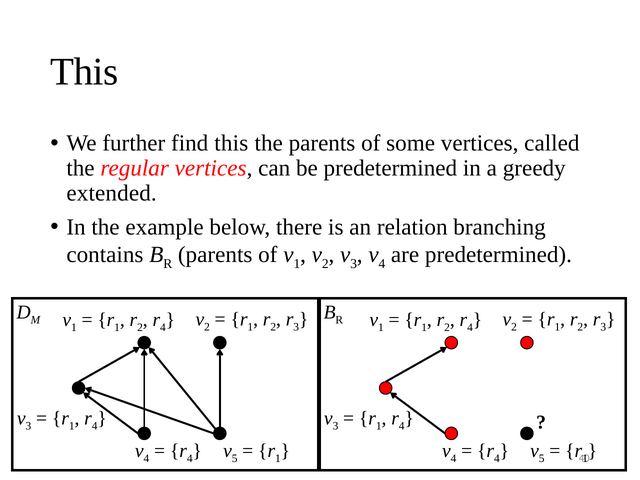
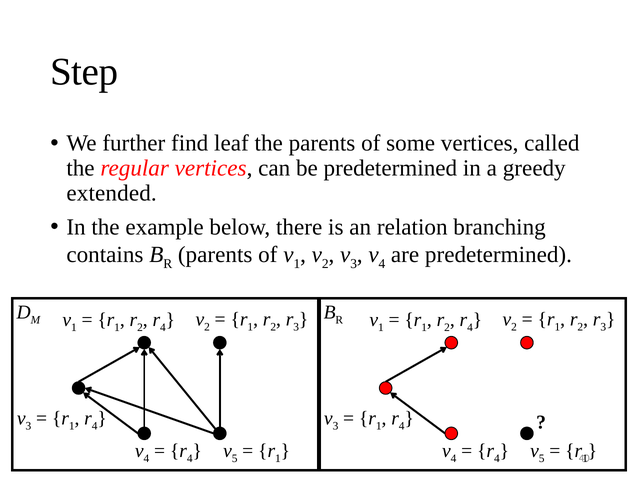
This: This -> Step (84, 72)
find this: this -> leaf (231, 143)
